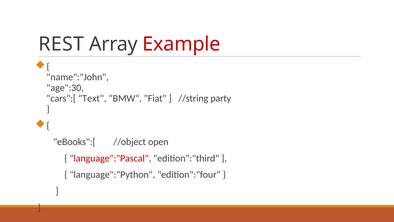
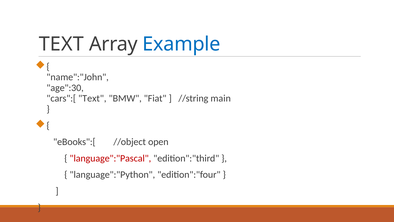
REST: REST -> TEXT (61, 44)
Example colour: red -> blue (181, 44)
party: party -> main (221, 98)
